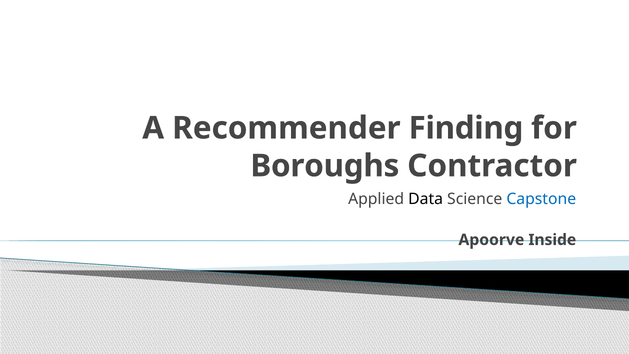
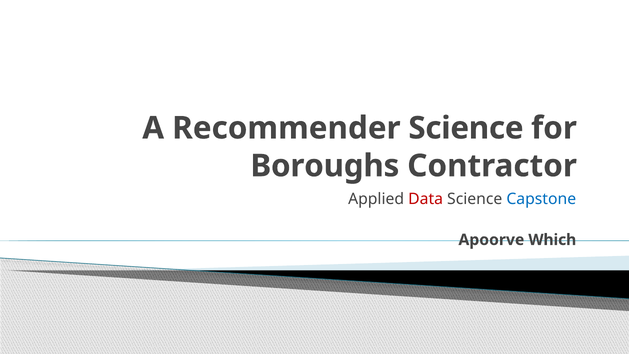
Recommender Finding: Finding -> Science (466, 128)
Data colour: black -> red (426, 199)
Inside: Inside -> Which (552, 240)
